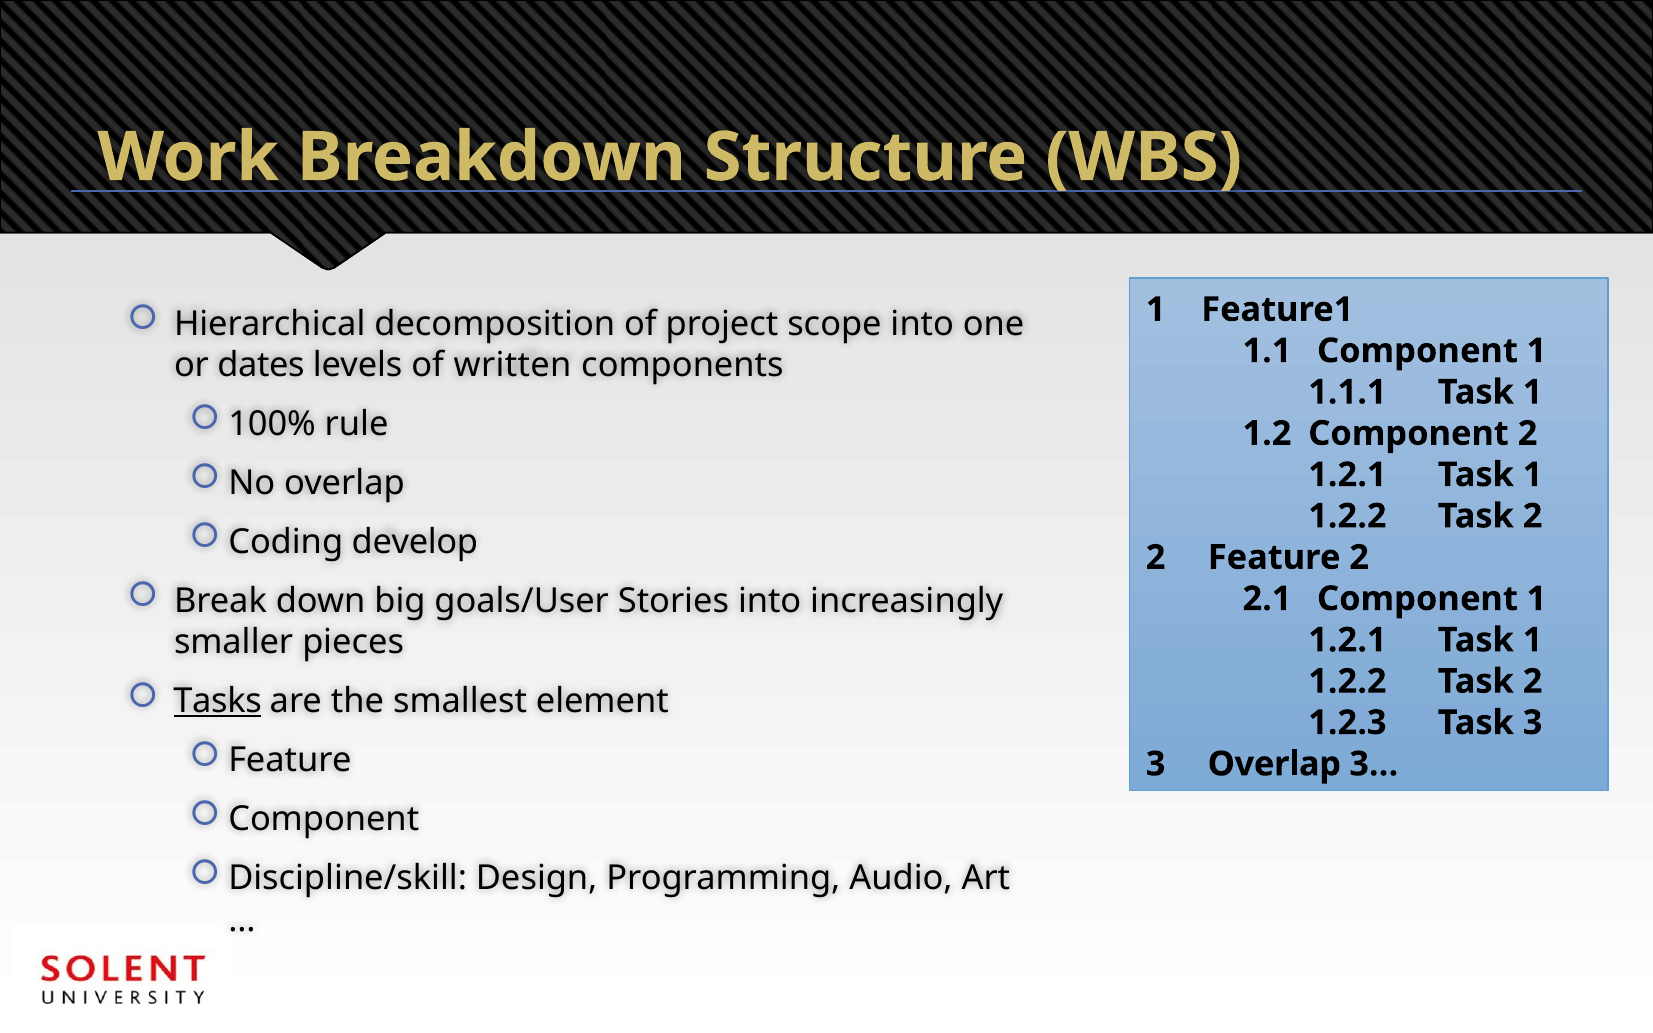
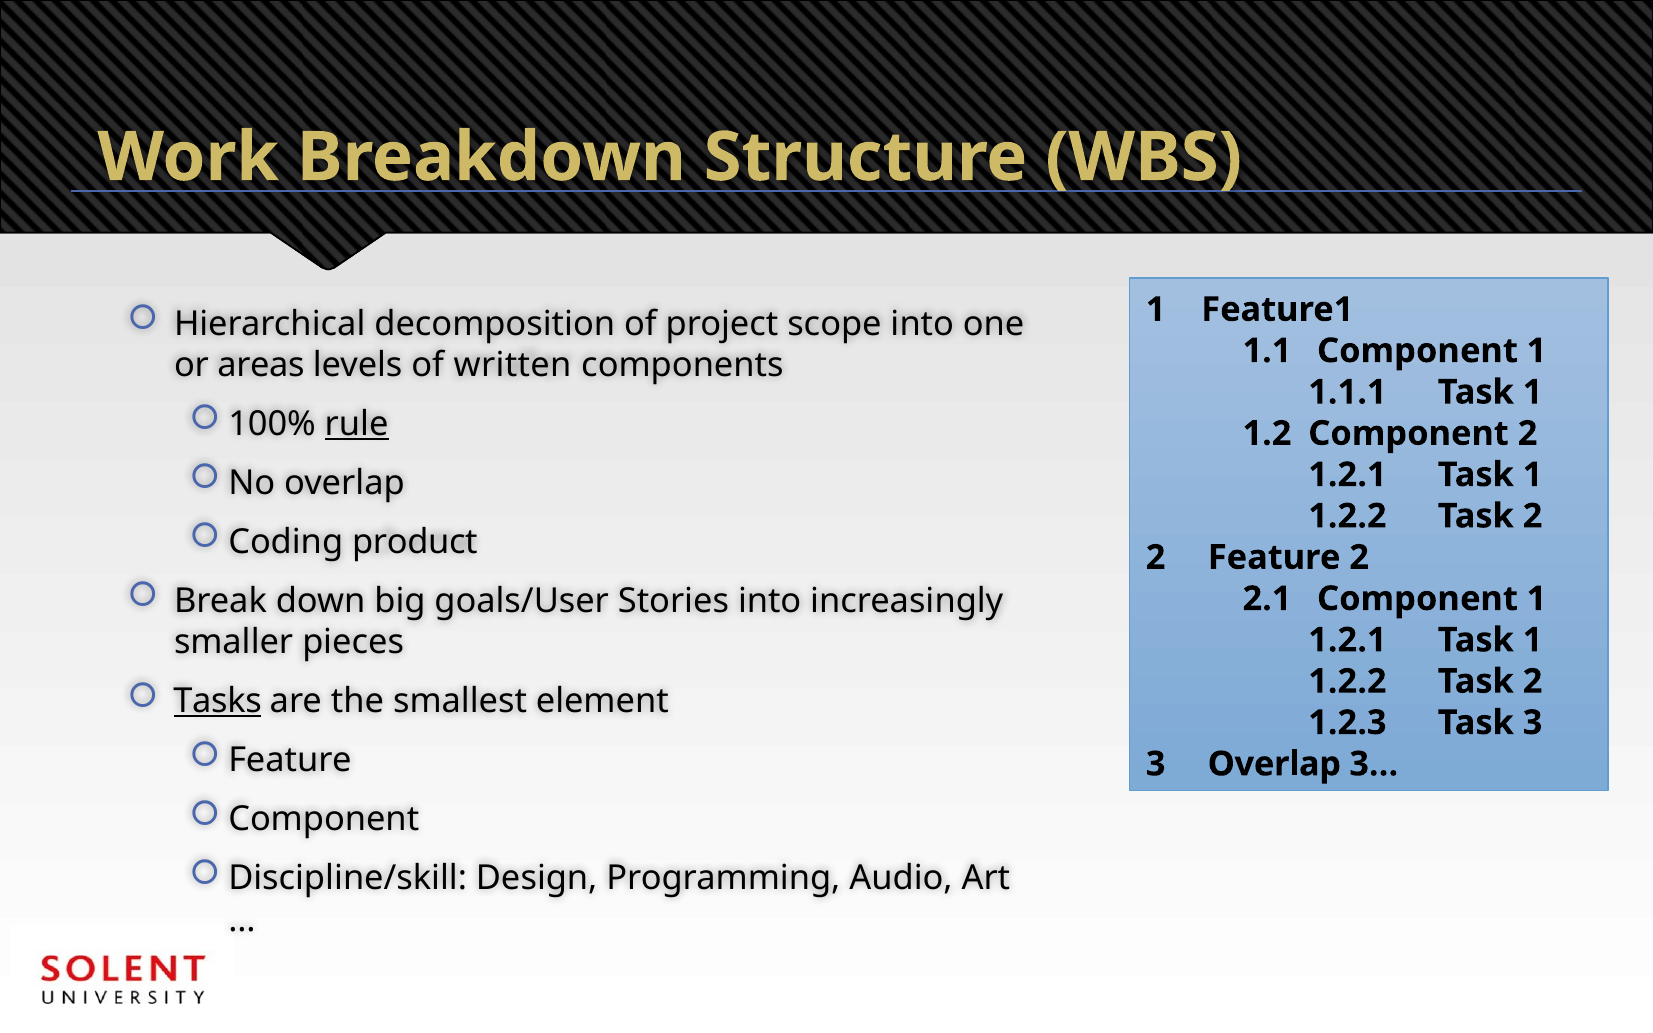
dates: dates -> areas (261, 365)
rule underline: none -> present (357, 424)
develop: develop -> product (415, 542)
